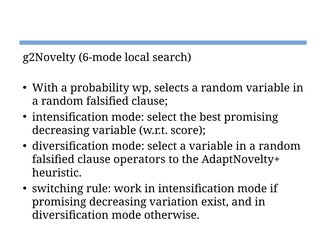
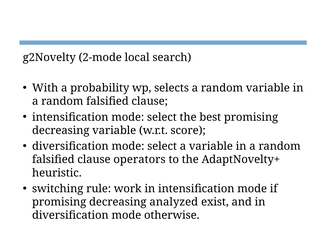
6-mode: 6-mode -> 2-mode (100, 58)
variation: variation -> analyzed (174, 203)
